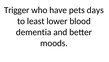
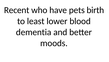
Trigger: Trigger -> Recent (17, 10)
days: days -> birth (95, 10)
